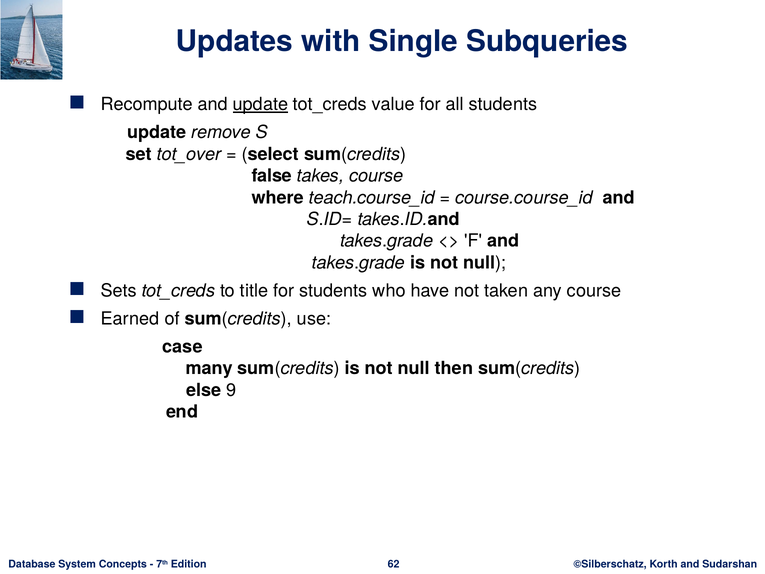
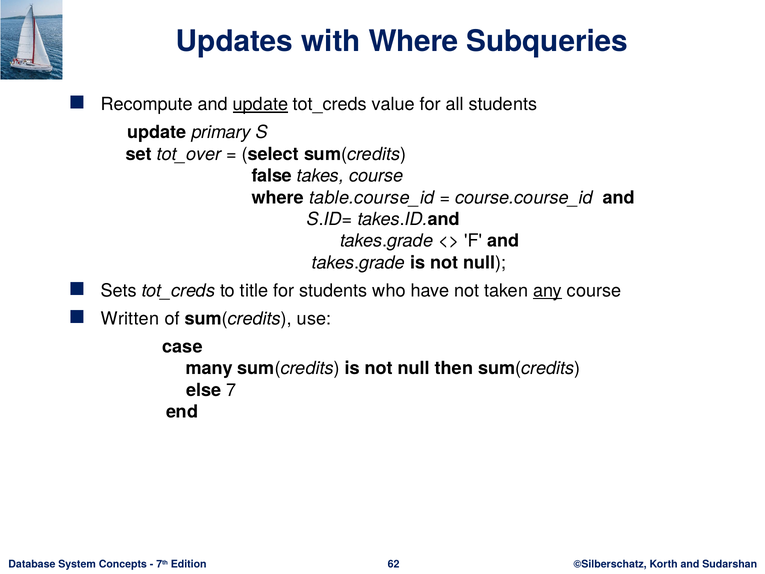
with Single: Single -> Where (414, 41)
remove: remove -> primary (221, 132)
teach.course_id: teach.course_id -> table.course_id (372, 197)
any underline: none -> present (548, 291)
Earned: Earned -> Written (130, 319)
9: 9 -> 7 (231, 390)
